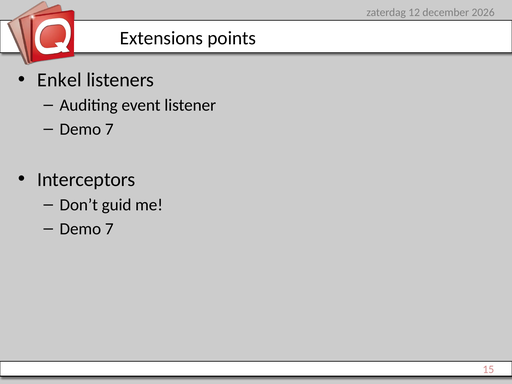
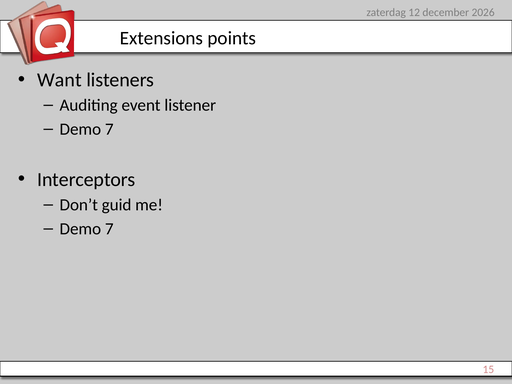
Enkel: Enkel -> Want (59, 80)
